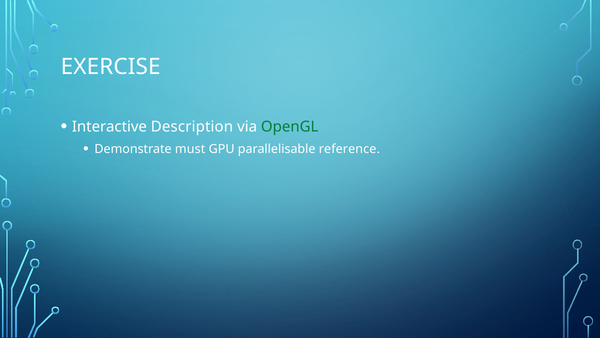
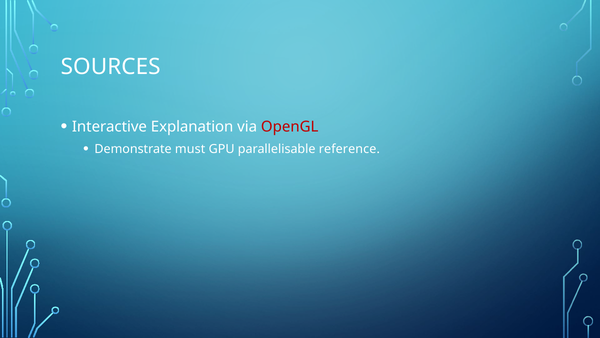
EXERCISE: EXERCISE -> SOURCES (111, 67)
Description: Description -> Explanation (192, 127)
OpenGL colour: green -> red (290, 127)
